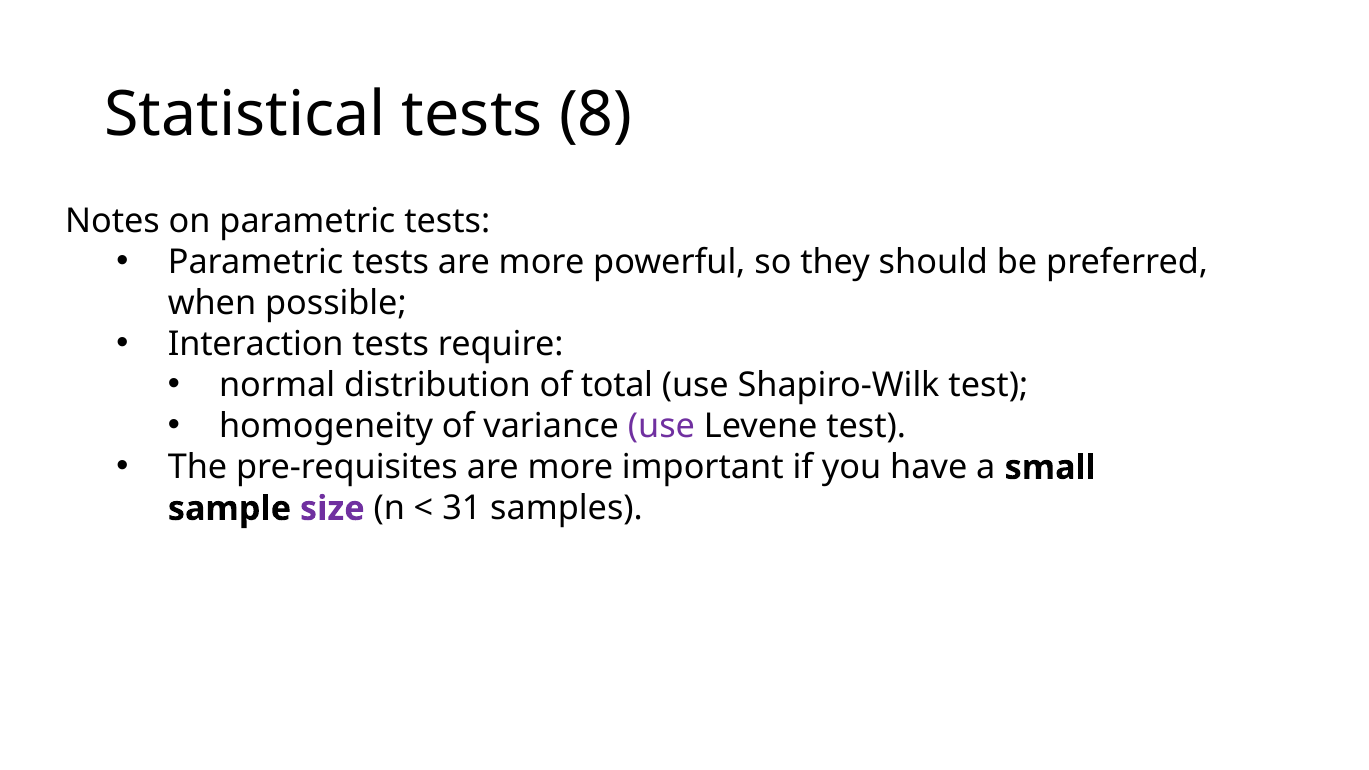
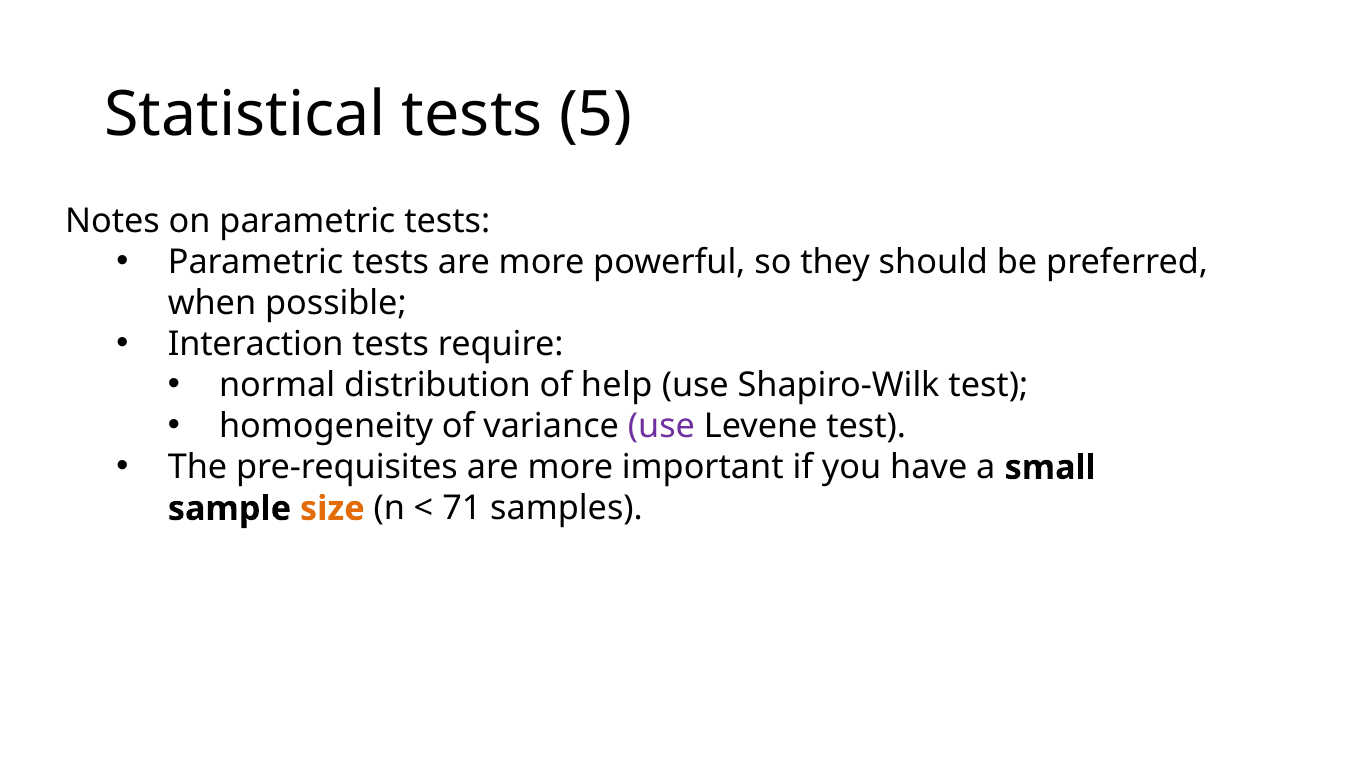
8: 8 -> 5 (596, 115)
total: total -> help (617, 385)
size colour: purple -> orange (332, 509)
31: 31 -> 71 (462, 509)
